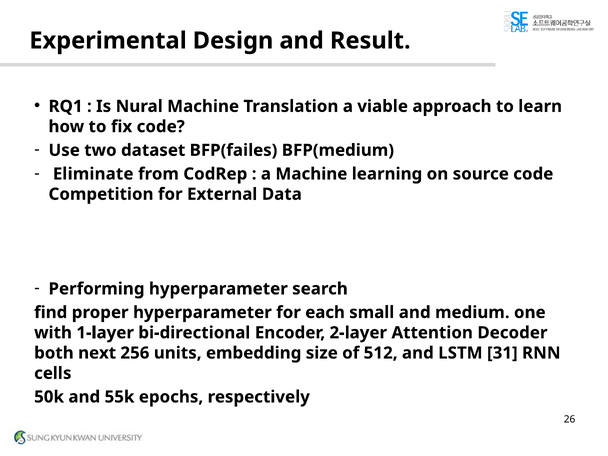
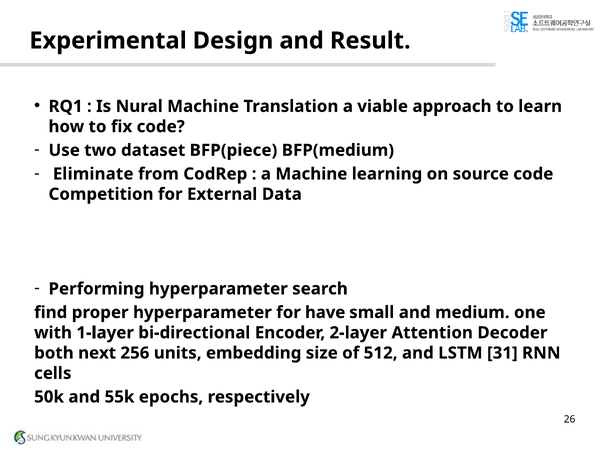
BFP(failes: BFP(failes -> BFP(piece (233, 150)
each: each -> have (325, 312)
